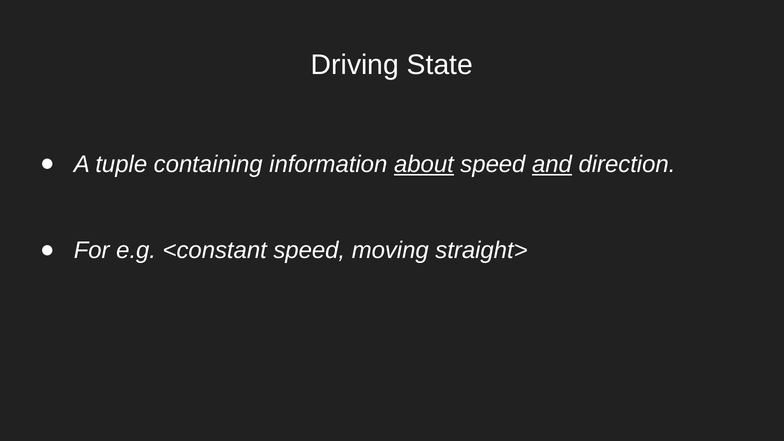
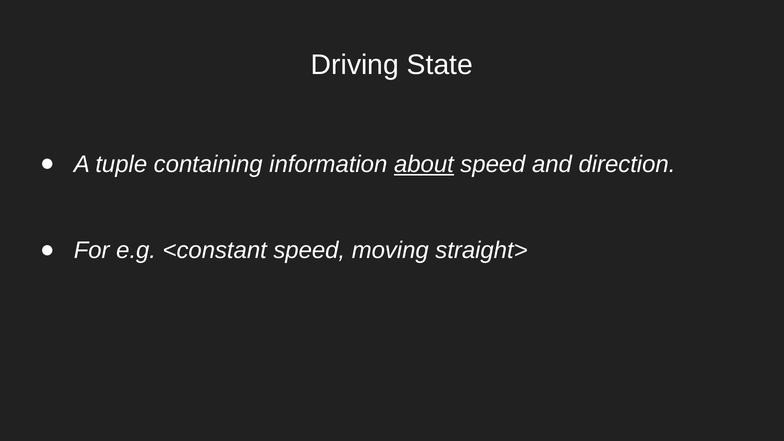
and underline: present -> none (552, 164)
